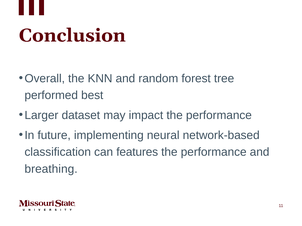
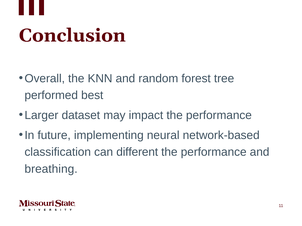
features: features -> different (137, 152)
